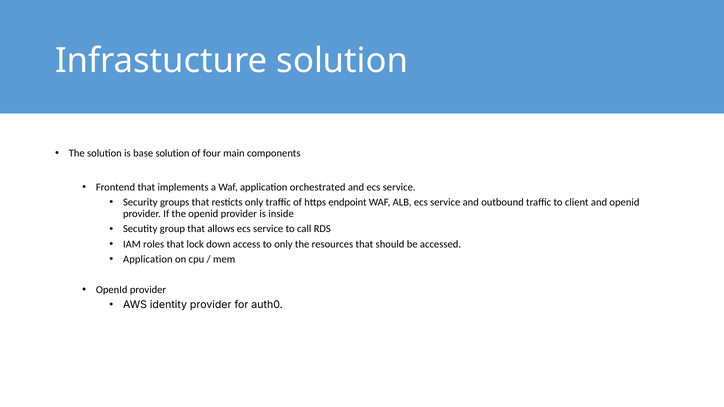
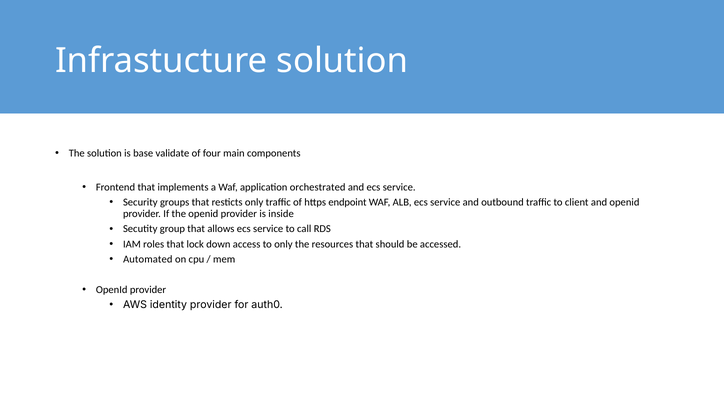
base solution: solution -> validate (172, 153)
Application: Application -> Automated (148, 259)
